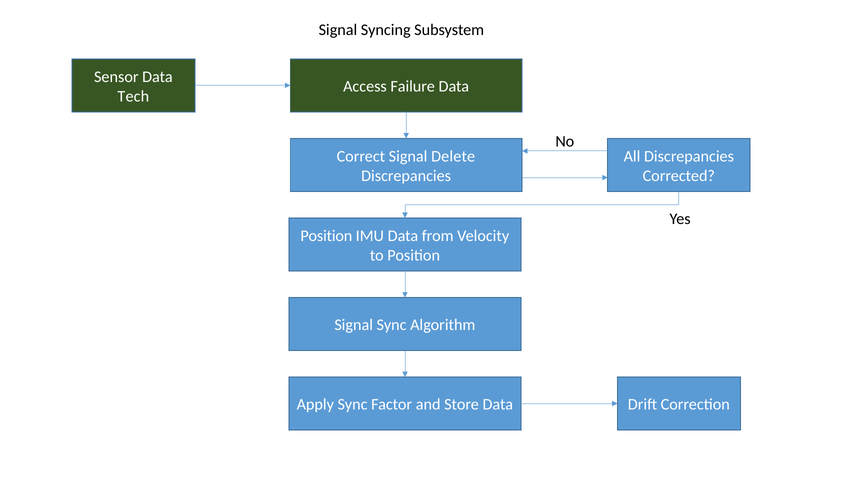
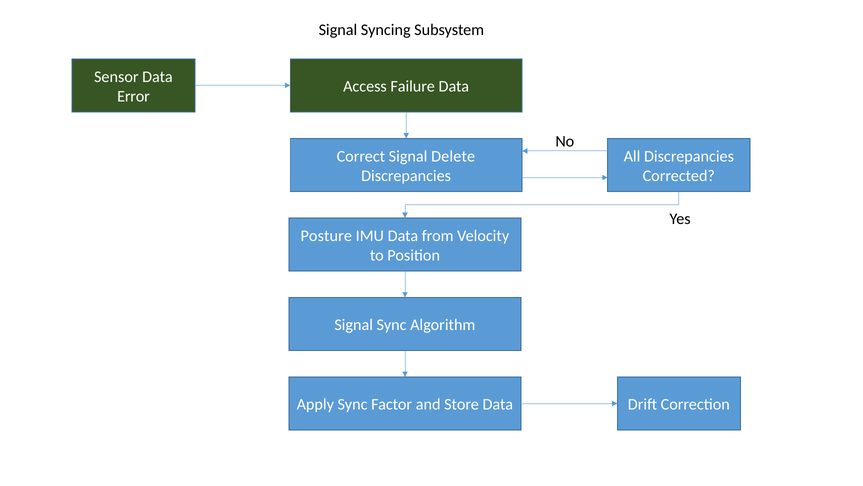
Tech: Tech -> Error (133, 96)
Position: Position -> Posture (326, 236)
